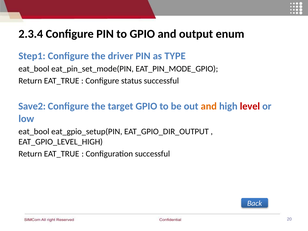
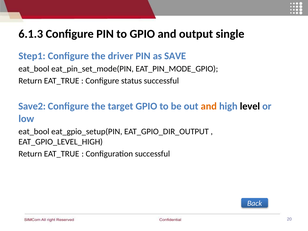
2.3.4: 2.3.4 -> 6.1.3 (31, 34)
enum: enum -> single (230, 34)
TYPE: TYPE -> SAVE (175, 56)
level colour: red -> black (250, 106)
